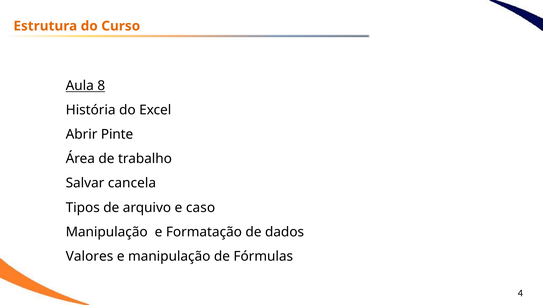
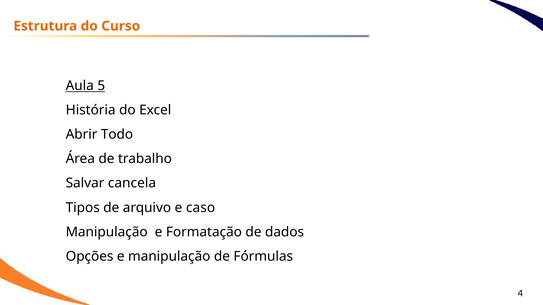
8: 8 -> 5 (101, 86)
Pinte: Pinte -> Todo (117, 135)
Valores: Valores -> Opções (90, 257)
